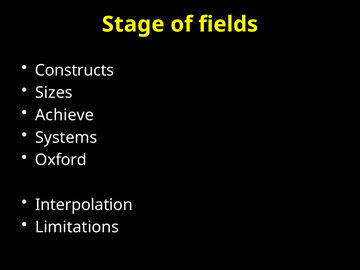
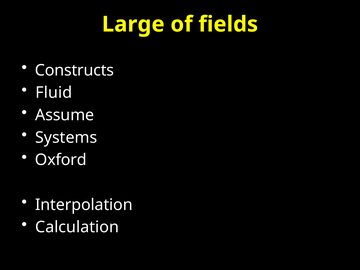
Stage: Stage -> Large (133, 24)
Sizes: Sizes -> Fluid (54, 93)
Achieve: Achieve -> Assume (65, 115)
Limitations: Limitations -> Calculation (77, 227)
